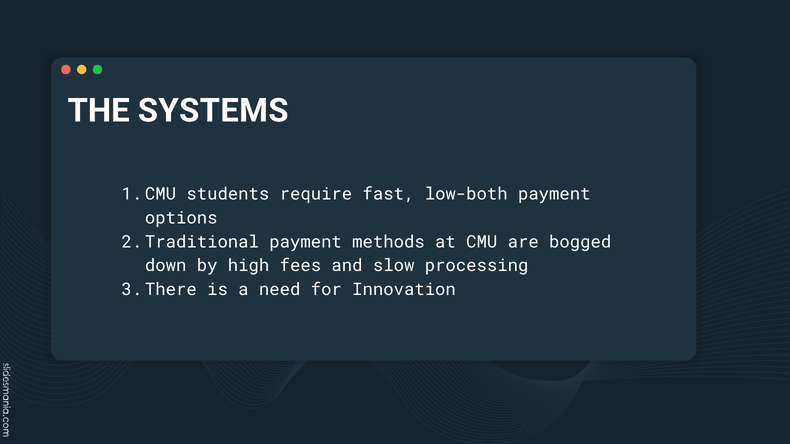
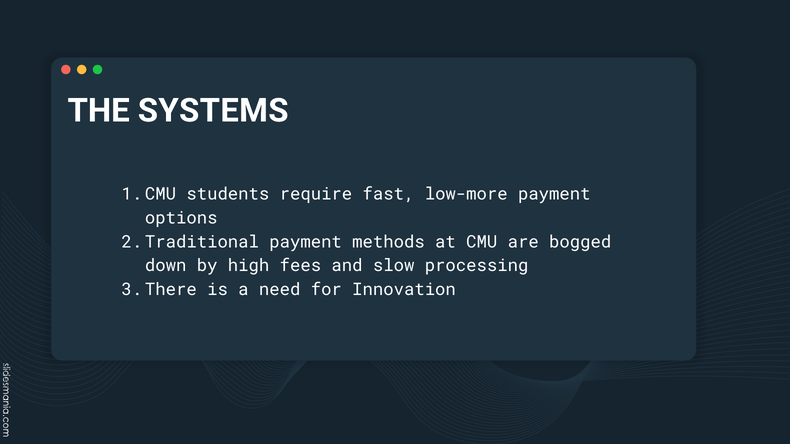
low-both: low-both -> low-more (466, 194)
